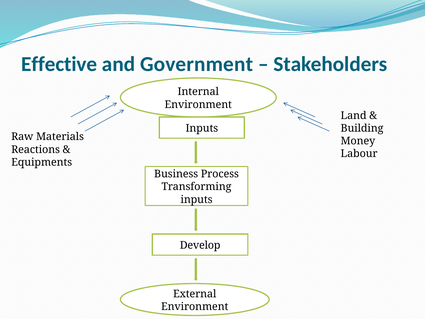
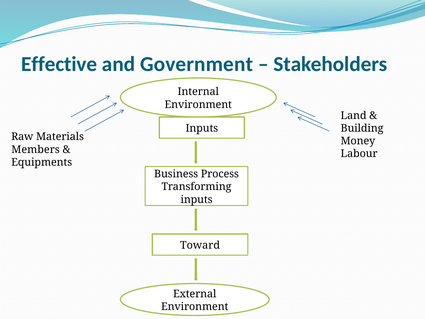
Reactions: Reactions -> Members (36, 149)
Develop: Develop -> Toward (200, 245)
